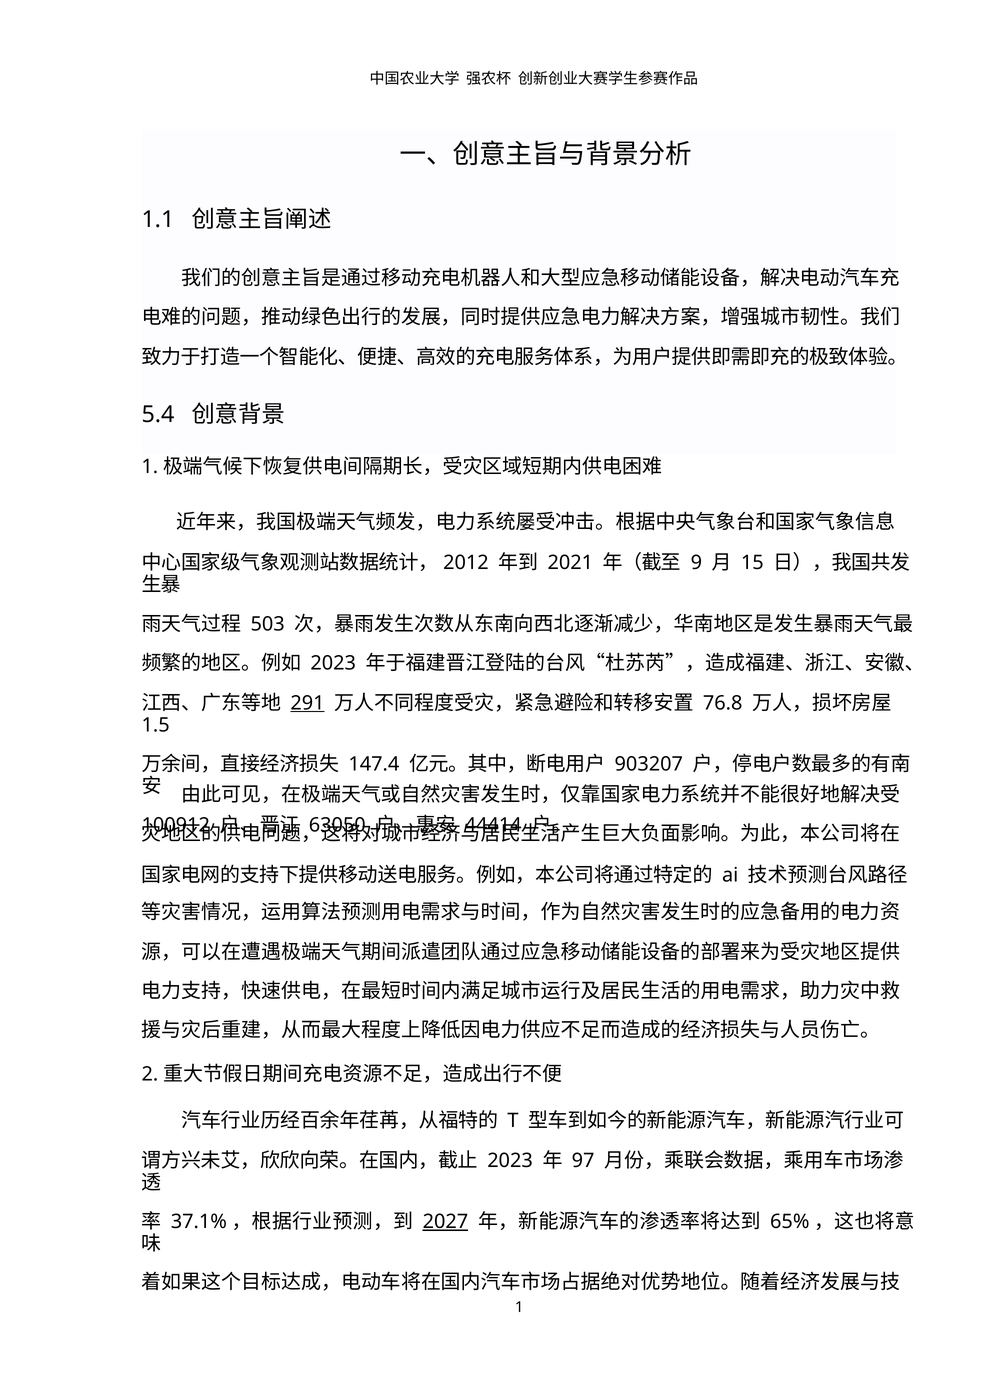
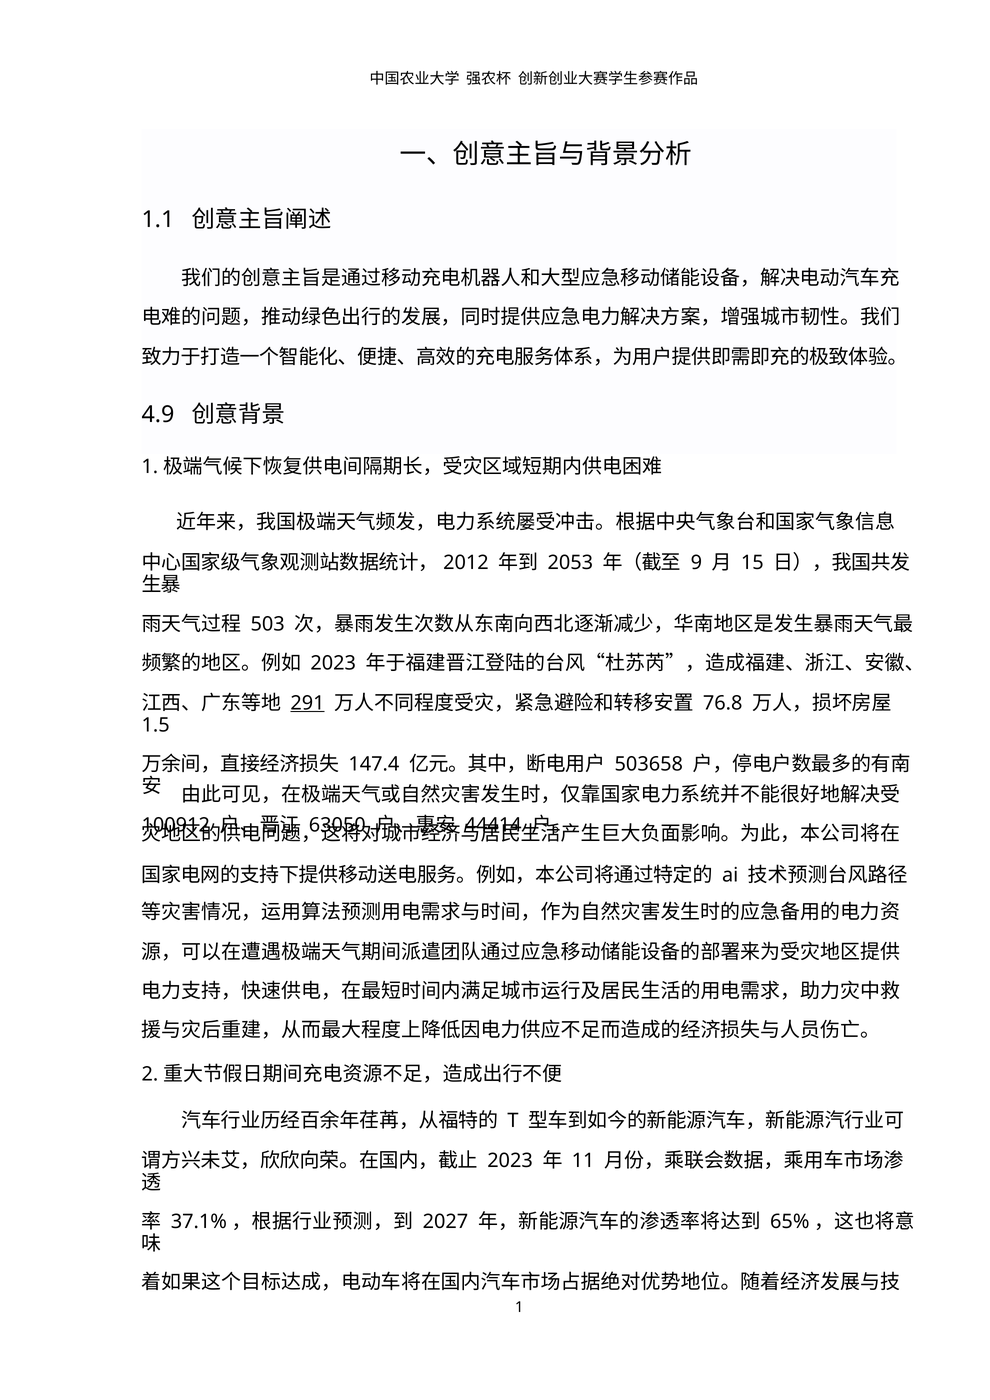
5.4: 5.4 -> 4.9 (158, 414)
2021: 2021 -> 2053 (570, 562)
903207: 903207 -> 503658 (649, 764)
97: 97 -> 11 (583, 1160)
2027 underline: present -> none (445, 1221)
